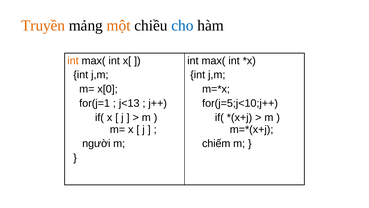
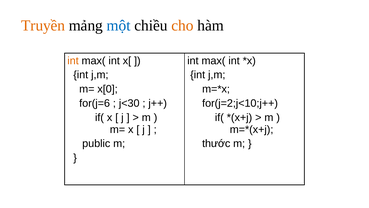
một colour: orange -> blue (119, 26)
cho colour: blue -> orange (183, 26)
for(j=1: for(j=1 -> for(j=6 (95, 103)
j<13: j<13 -> j<30 (129, 103)
for(j=5;j<10;j++: for(j=5;j<10;j++ -> for(j=2;j<10;j++ (240, 103)
người: người -> public (96, 143)
chiếm: chiếm -> thước (216, 143)
